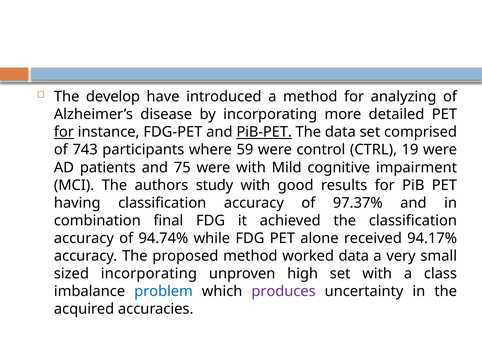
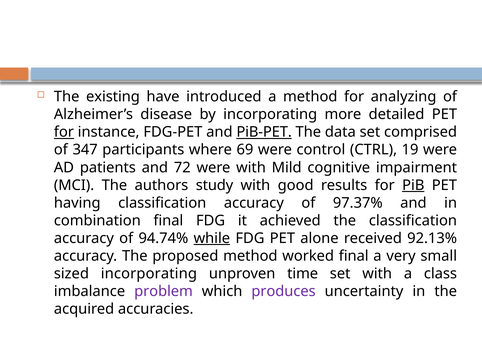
develop: develop -> existing (113, 97)
743: 743 -> 347 (85, 150)
59: 59 -> 69 (245, 150)
75: 75 -> 72 (182, 167)
PiB underline: none -> present (413, 185)
while underline: none -> present (212, 238)
94.17%: 94.17% -> 92.13% (432, 238)
worked data: data -> final (354, 256)
high: high -> time (303, 273)
problem colour: blue -> purple (164, 291)
